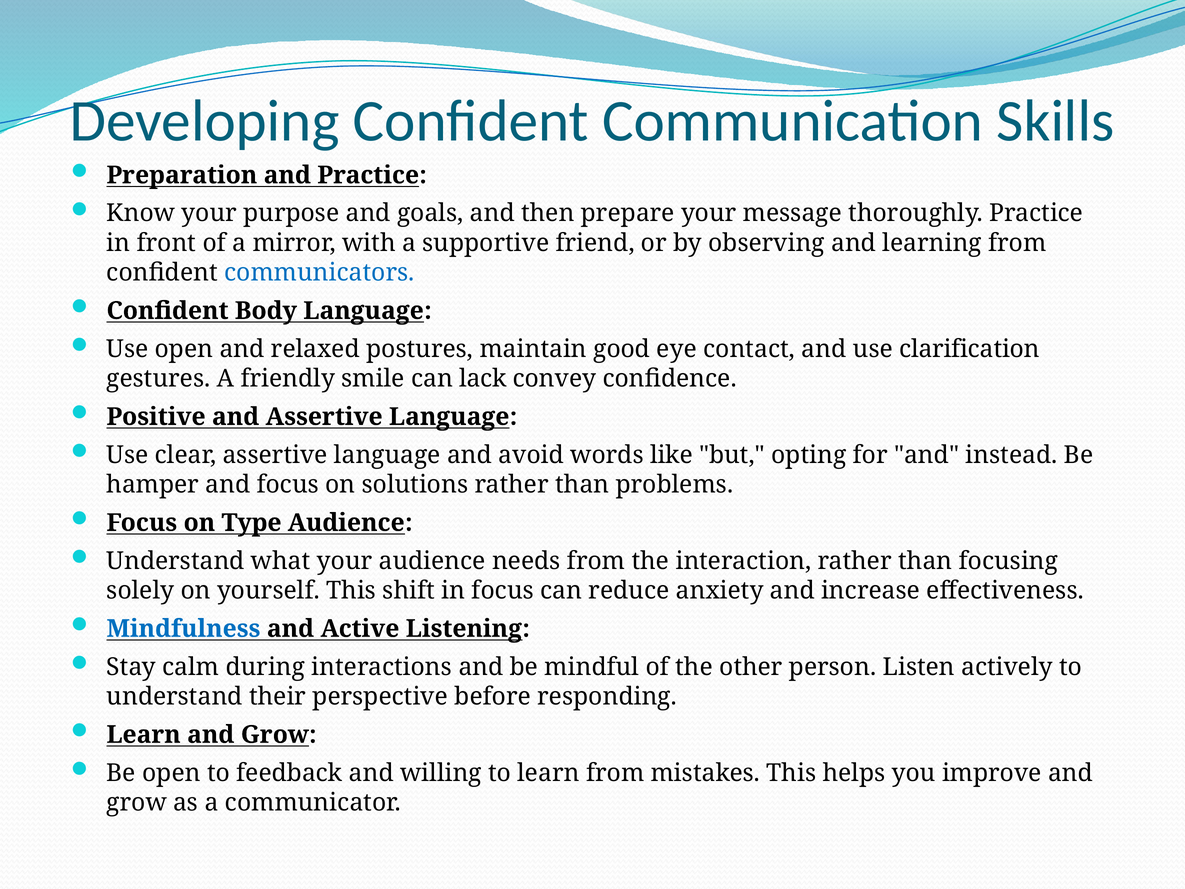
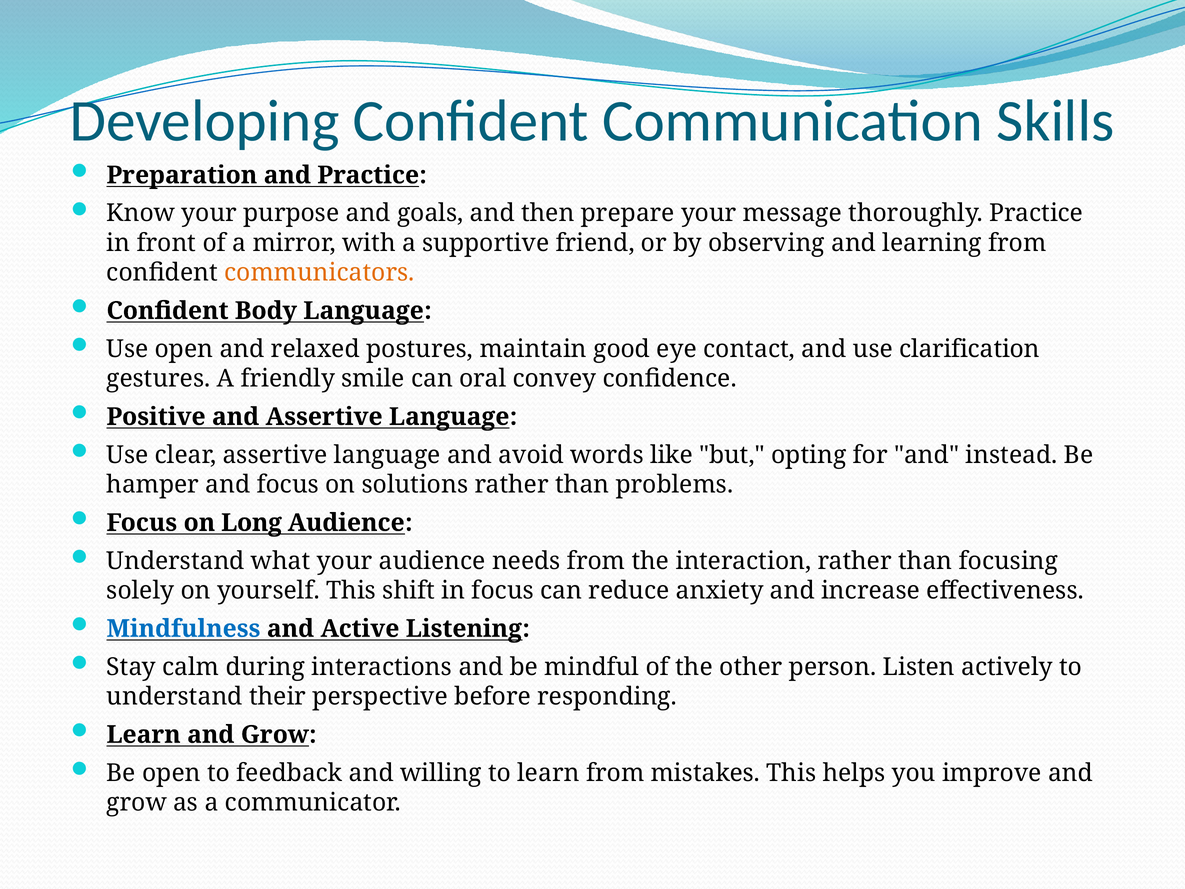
communicators colour: blue -> orange (319, 273)
lack: lack -> oral (483, 378)
Type: Type -> Long (252, 523)
